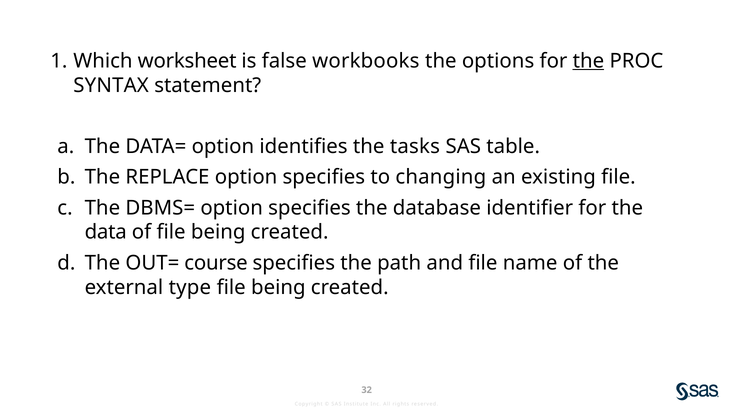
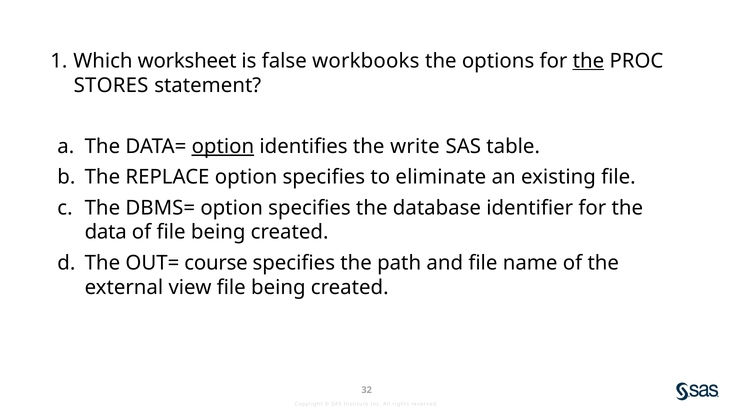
SYNTAX: SYNTAX -> STORES (111, 85)
option underline: none -> present (223, 147)
tasks: tasks -> write (415, 147)
changing: changing -> eliminate (441, 177)
type: type -> view (190, 287)
